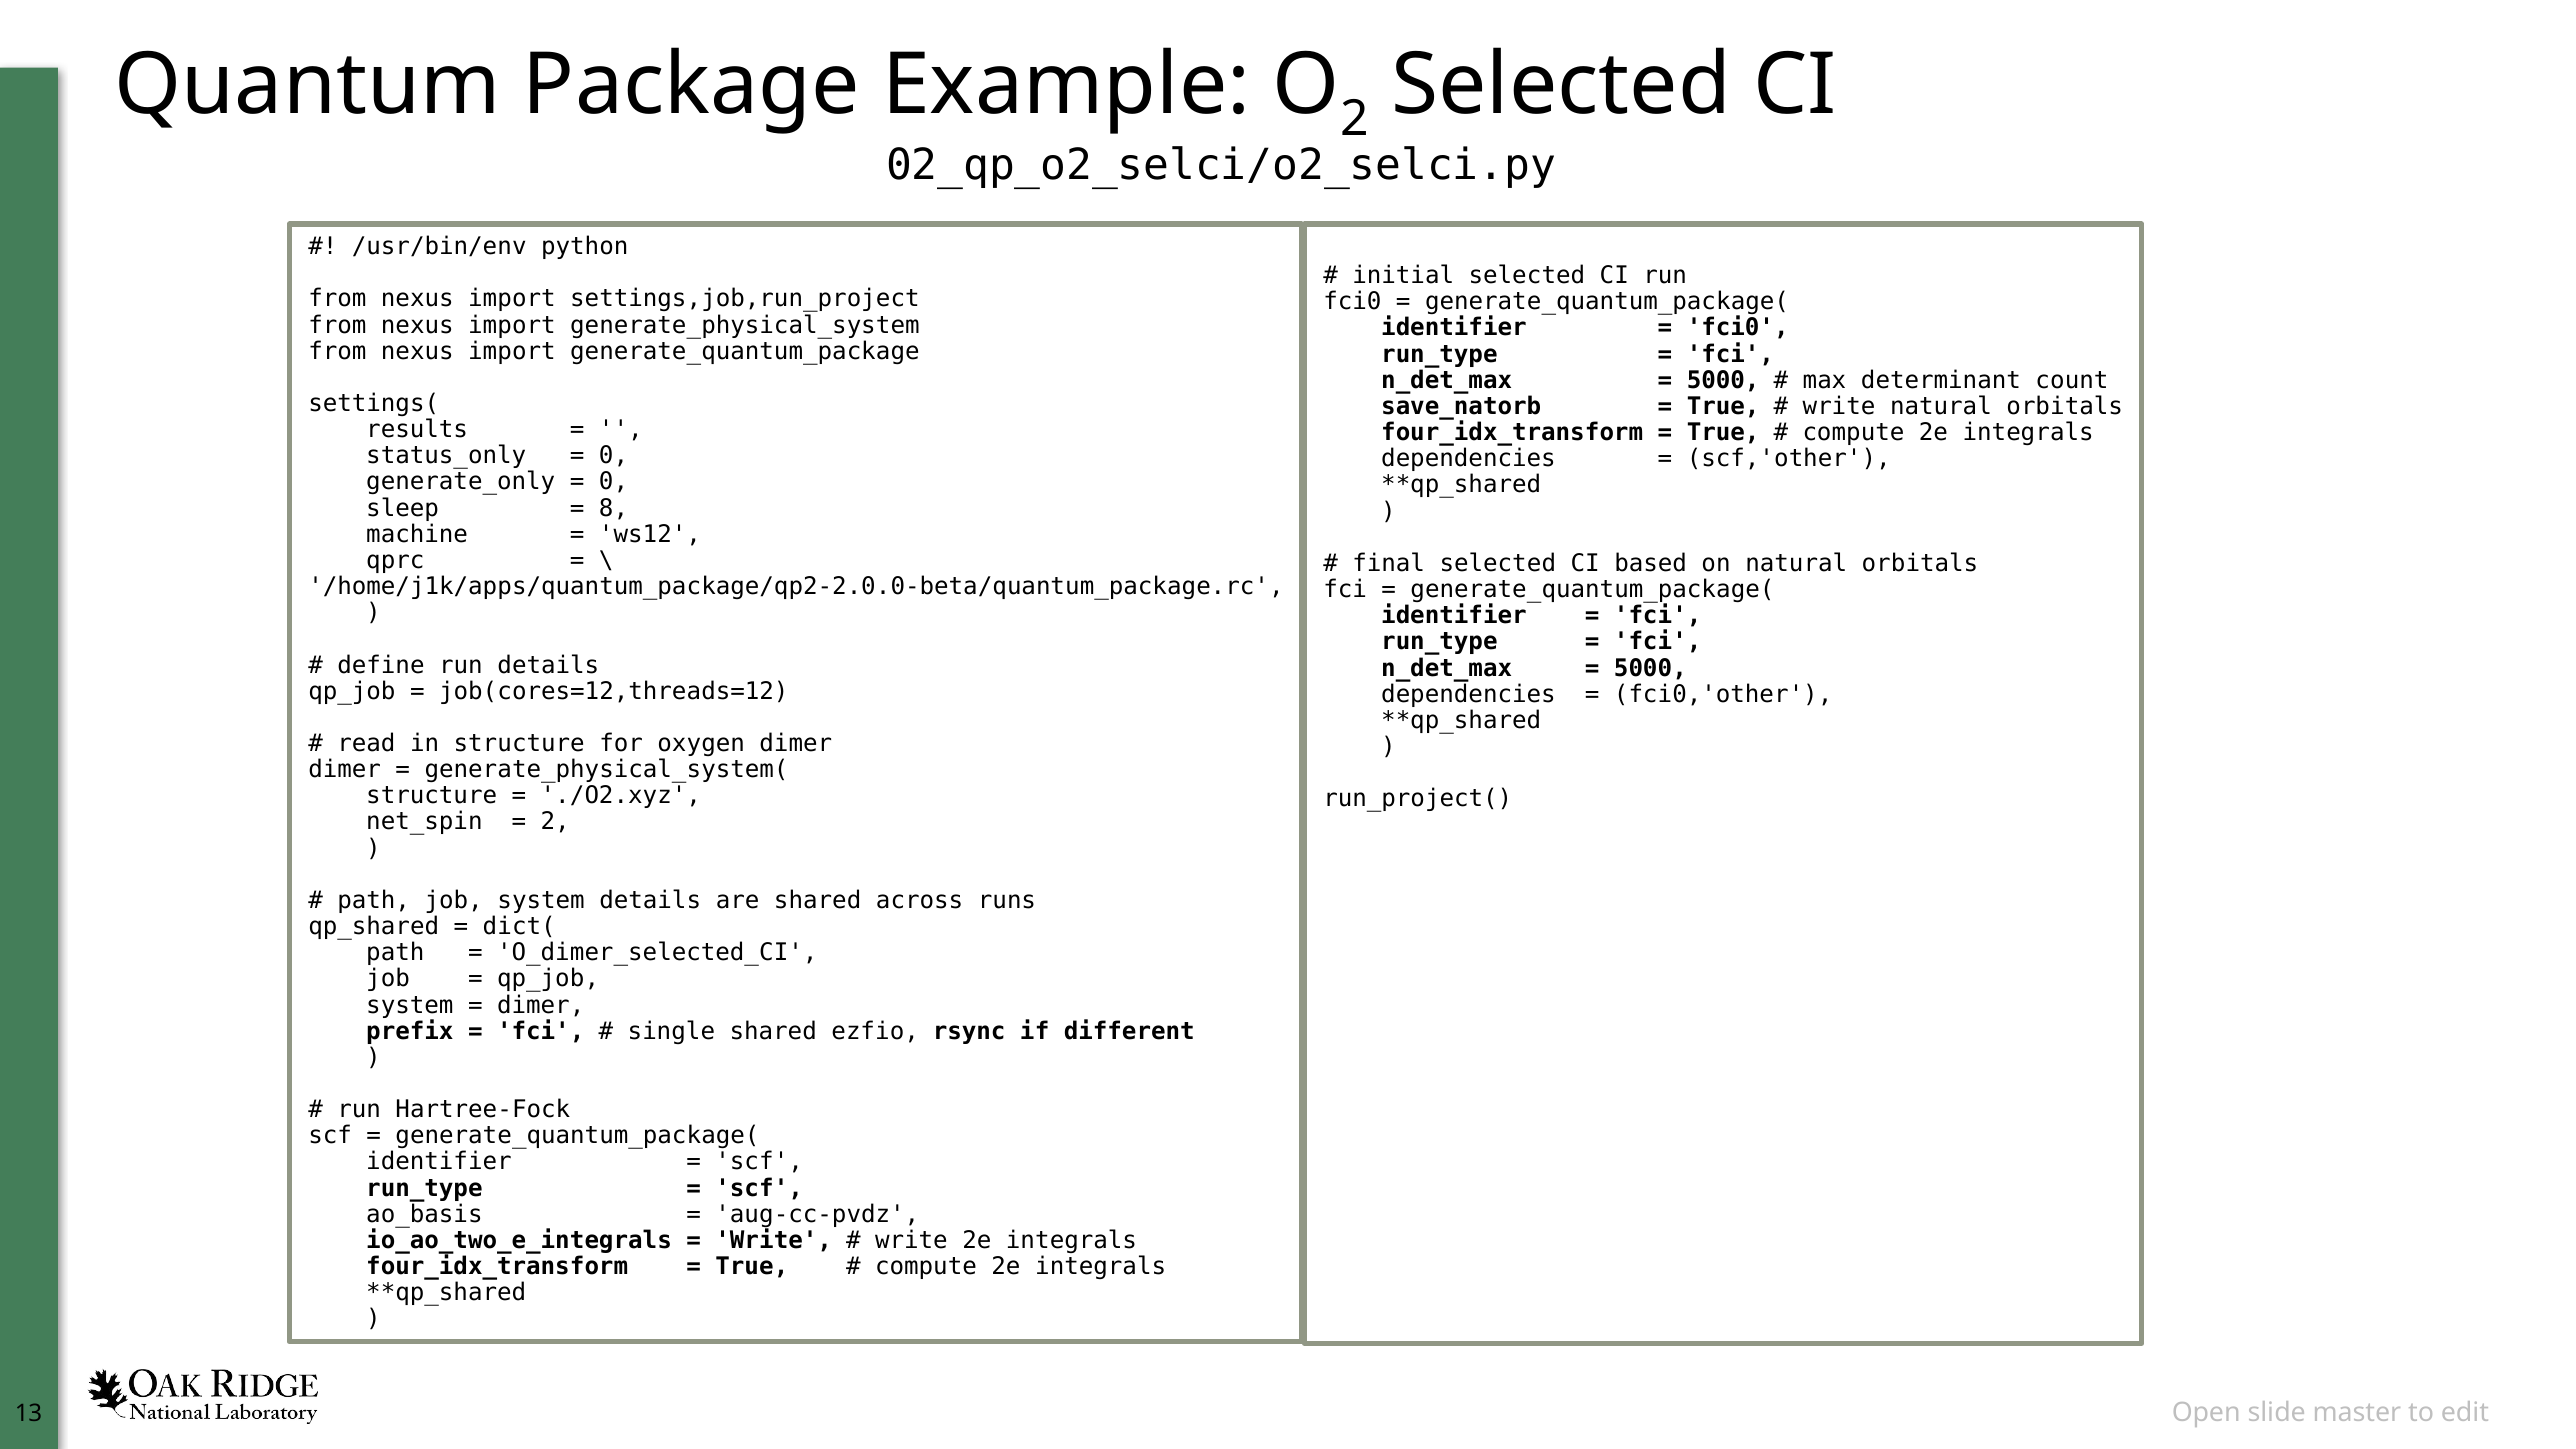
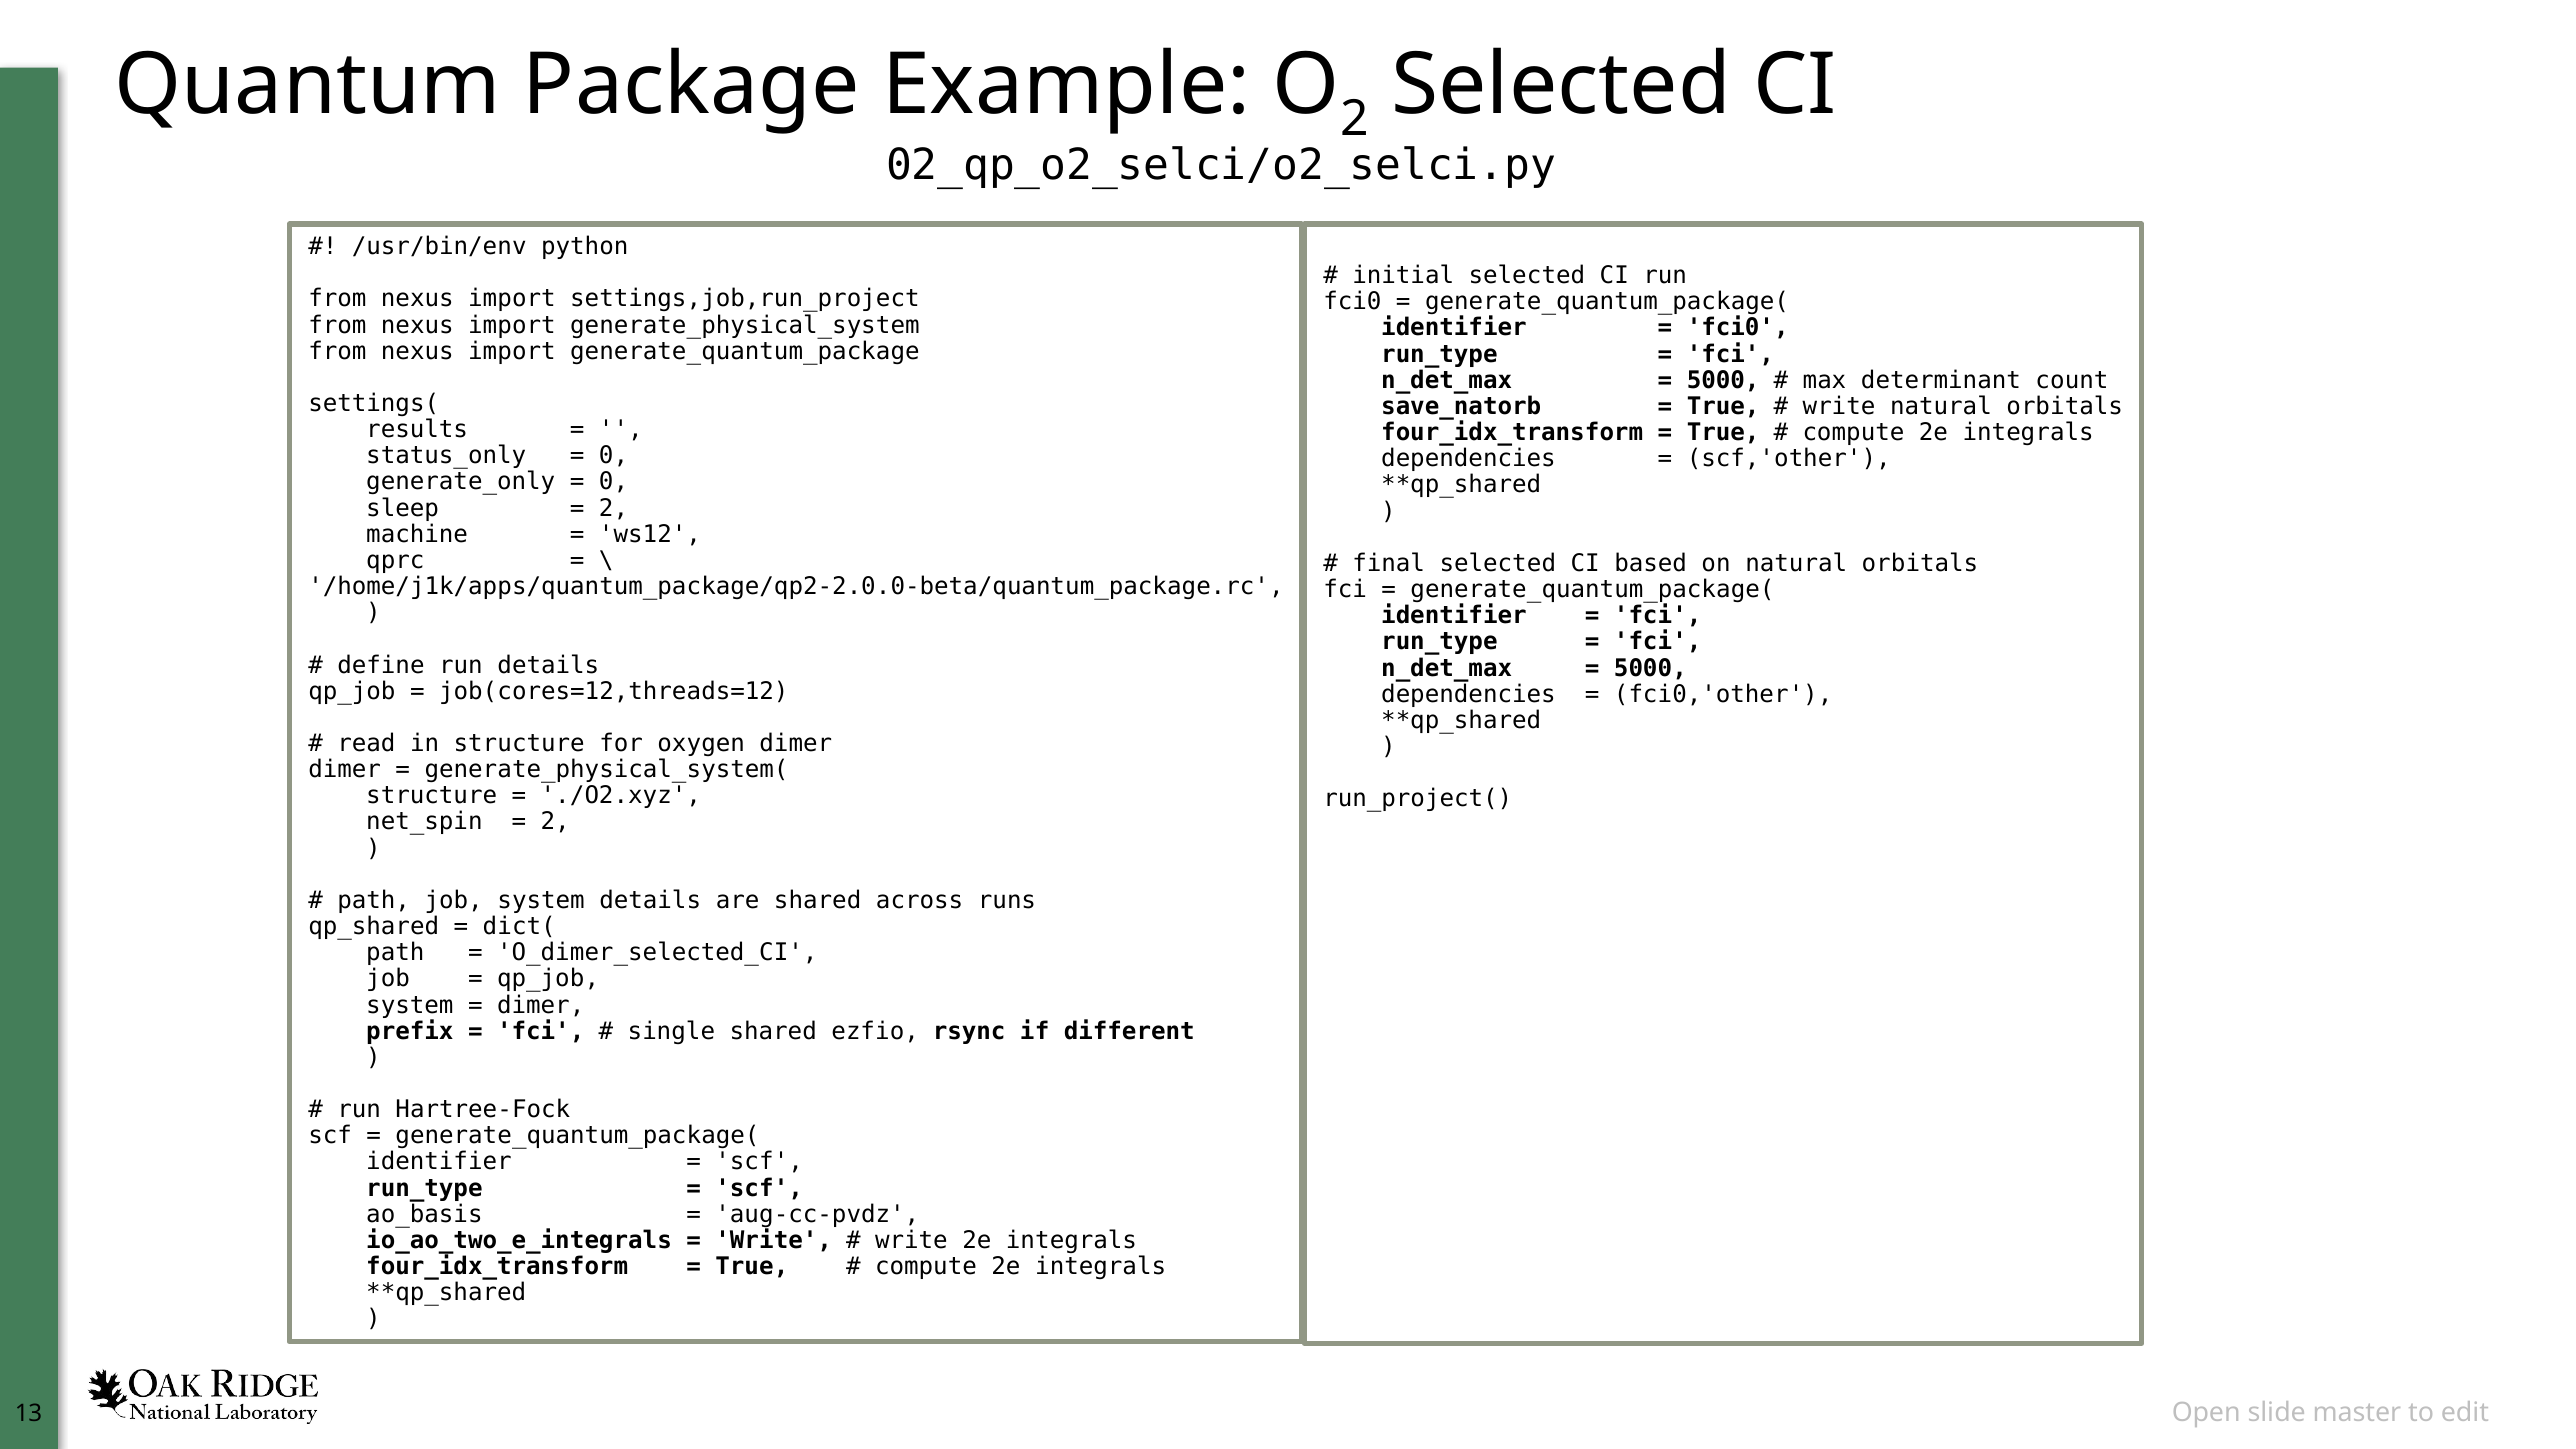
8: 8 -> 2 (614, 508)
